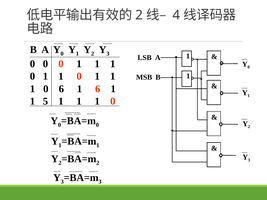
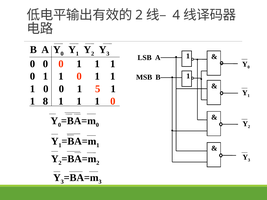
1 0 6: 6 -> 0 (61, 89)
1 6: 6 -> 5 (98, 89)
5: 5 -> 8 (45, 101)
